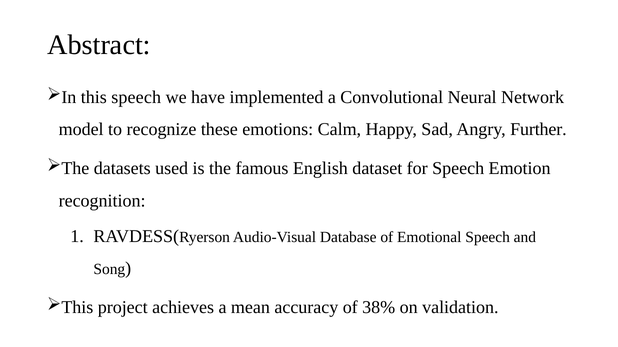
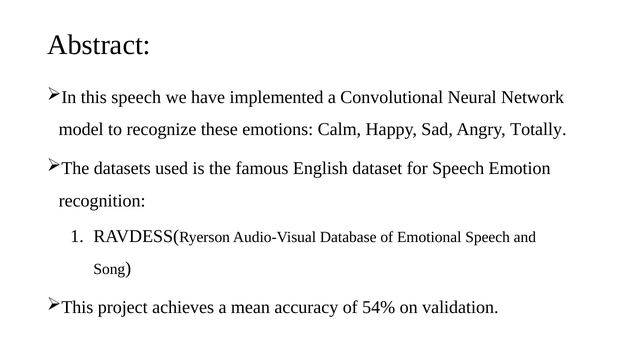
Further: Further -> Totally (538, 130)
38%: 38% -> 54% (379, 308)
